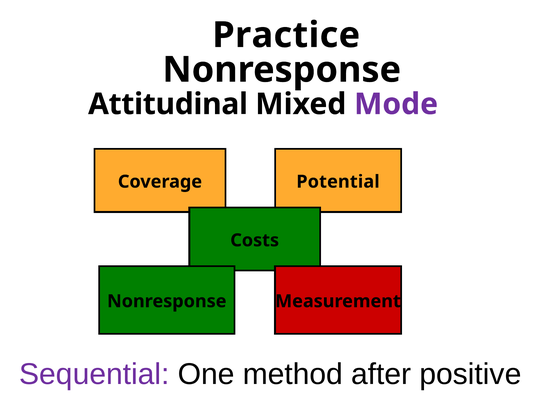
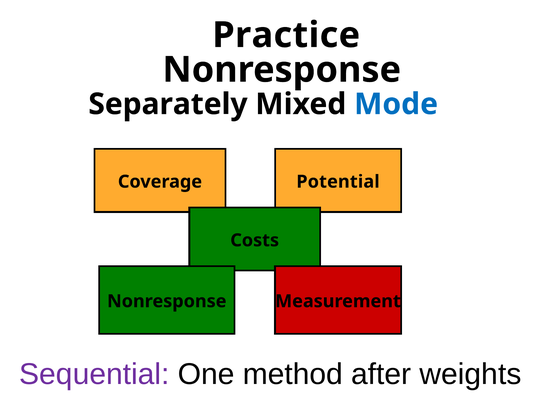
Attitudinal: Attitudinal -> Separately (168, 104)
Mode colour: purple -> blue (396, 104)
positive: positive -> weights (470, 374)
